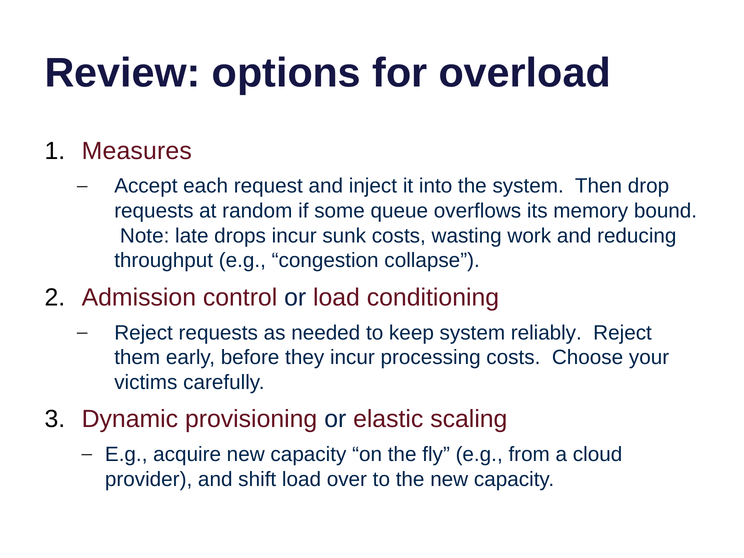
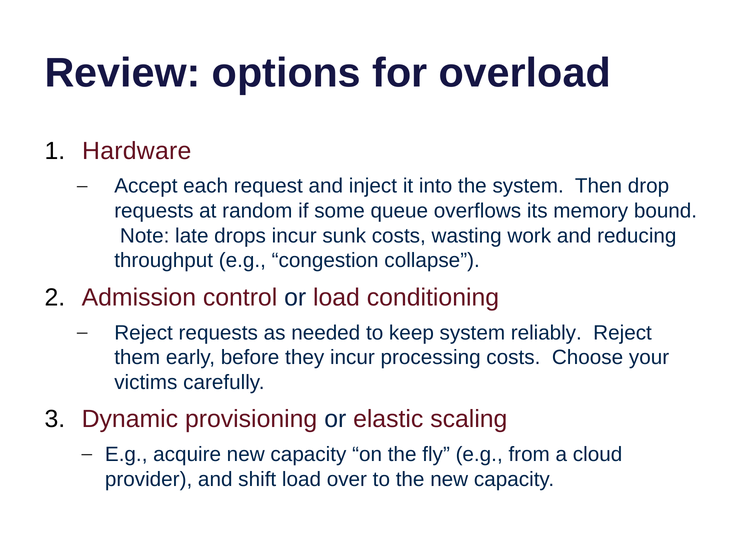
Measures: Measures -> Hardware (137, 151)
